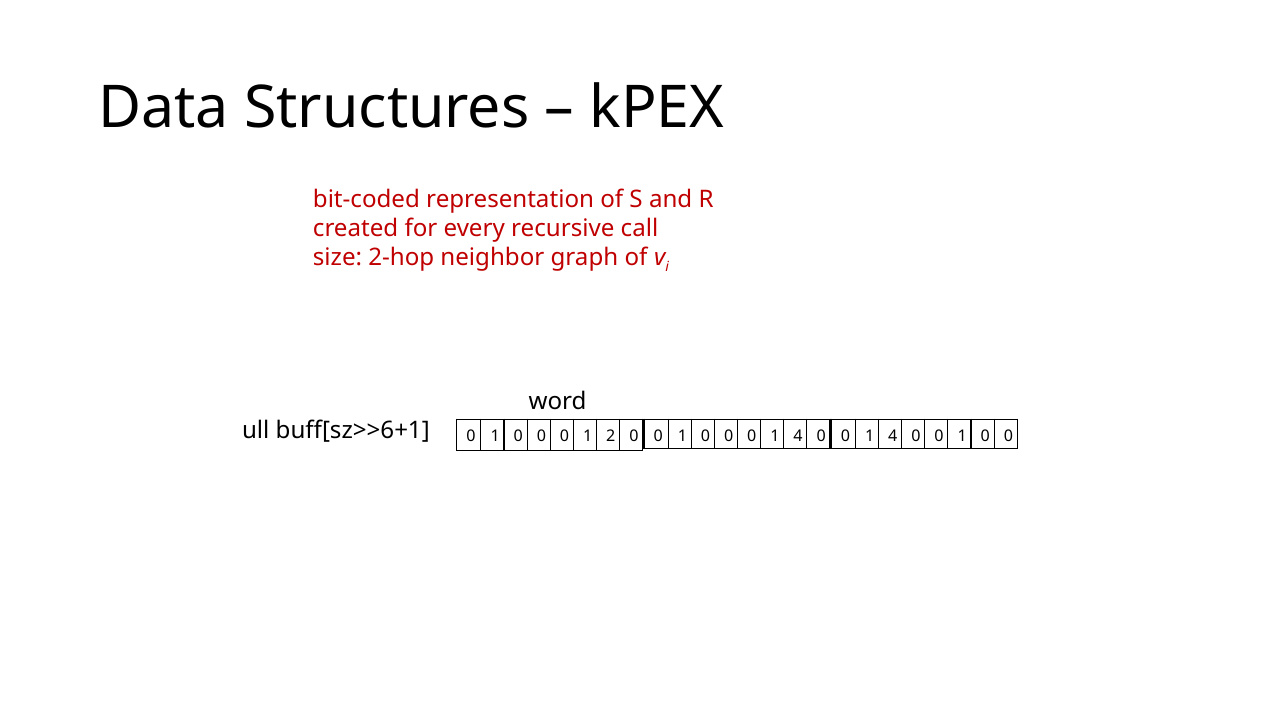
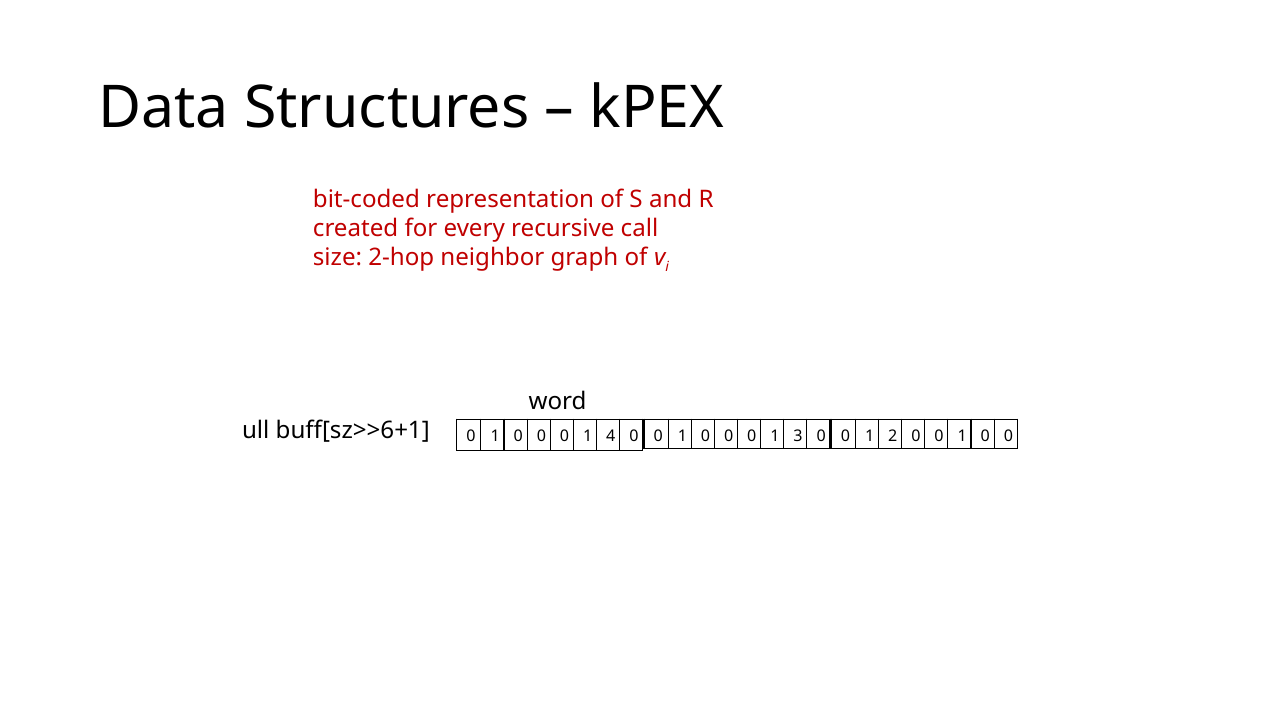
2: 2 -> 4 (611, 436)
4: 4 -> 3 (798, 436)
4: 4 -> 2 (893, 436)
